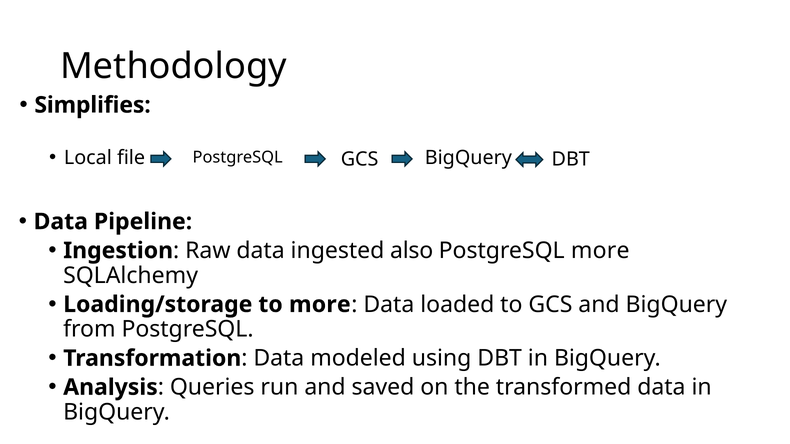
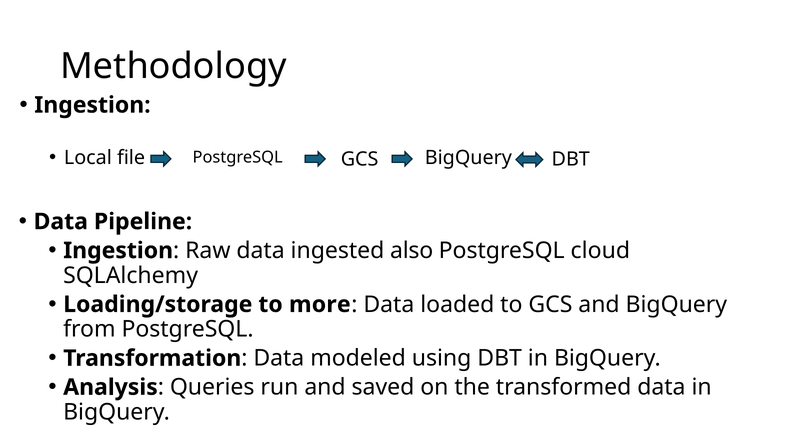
Simplifies: Simplifies -> Ingestion (92, 105)
PostgreSQL more: more -> cloud (600, 251)
